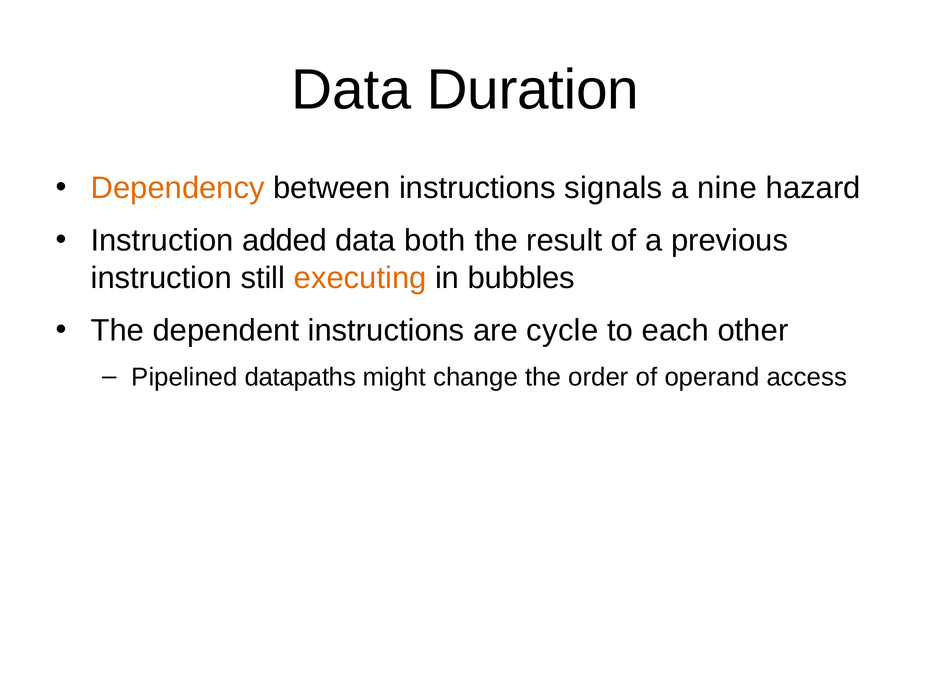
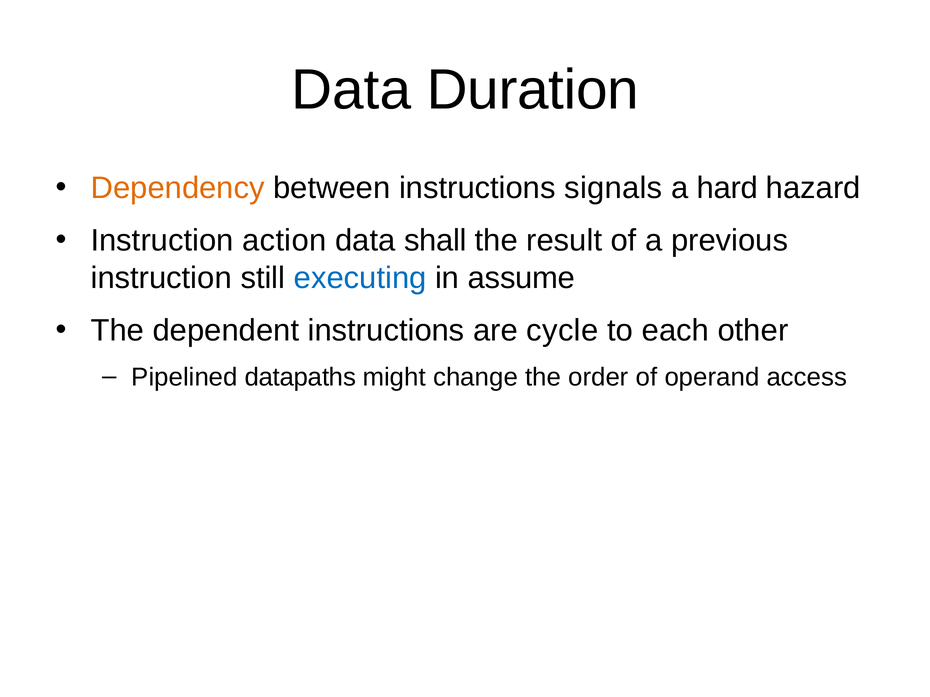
nine: nine -> hard (727, 188)
added: added -> action (284, 241)
both: both -> shall (435, 241)
executing colour: orange -> blue (360, 278)
bubbles: bubbles -> assume (521, 278)
